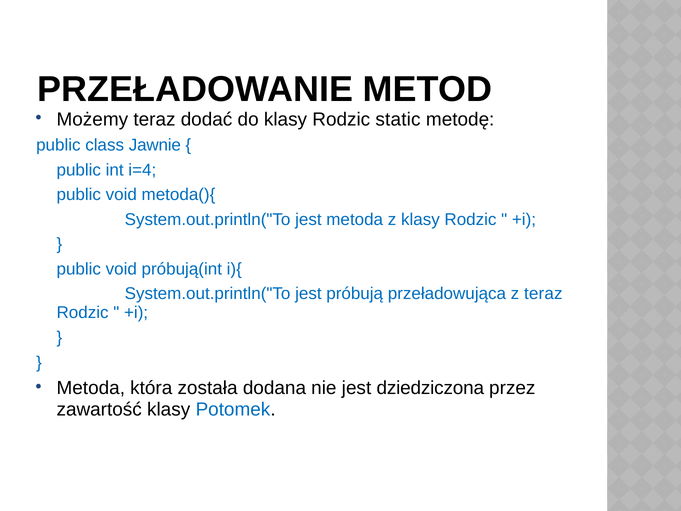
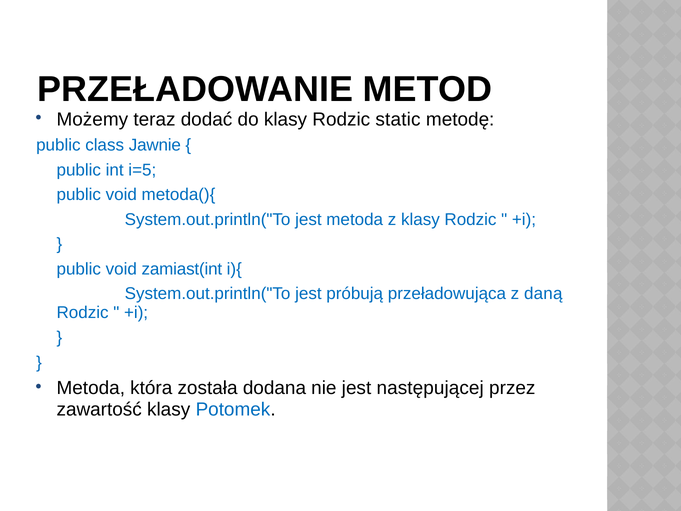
i=4: i=4 -> i=5 (142, 170)
próbują(int: próbują(int -> zamiast(int (182, 269)
z teraz: teraz -> daną (543, 294)
dziedziczona: dziedziczona -> następującej (430, 388)
